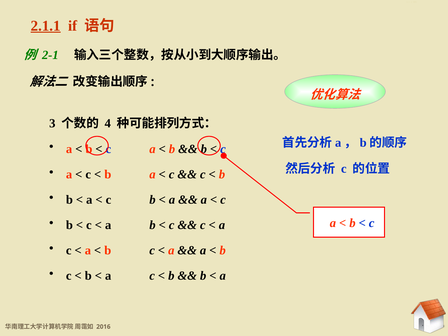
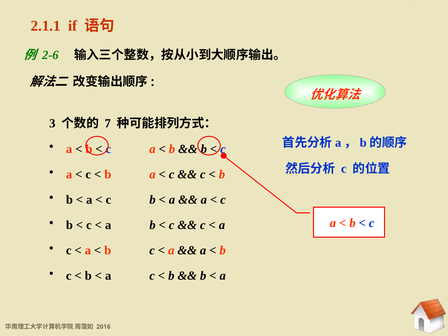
2.1.1 underline: present -> none (46, 26)
2-1: 2-1 -> 2-6 (50, 55)
4: 4 -> 7 (108, 124)
